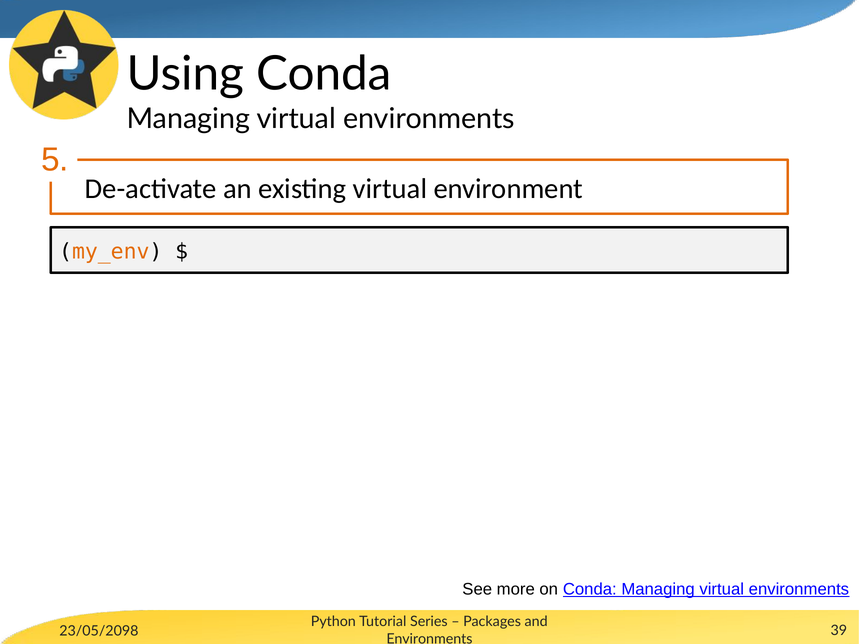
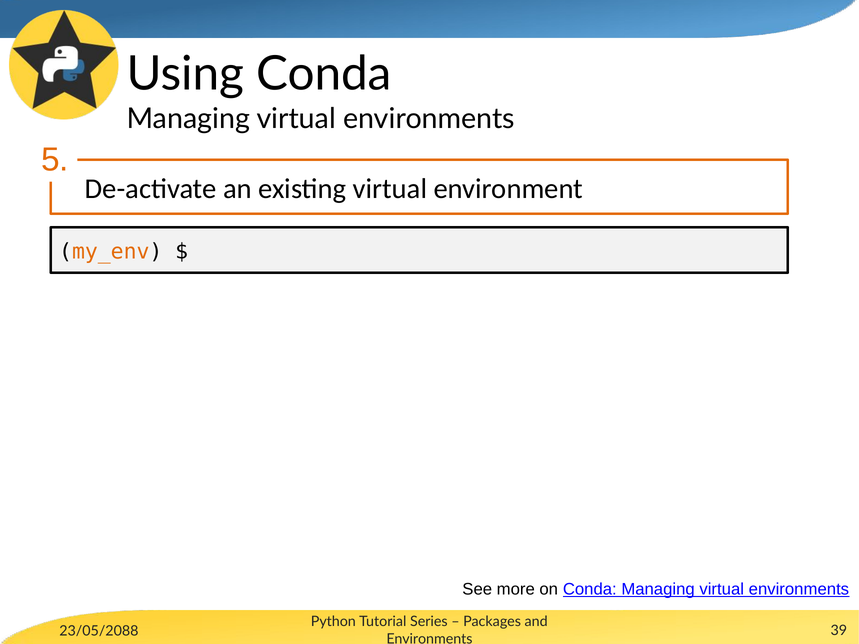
23/05/2098: 23/05/2098 -> 23/05/2088 (99, 631)
